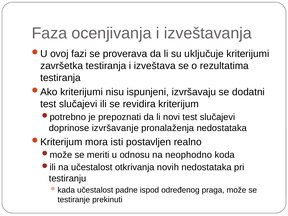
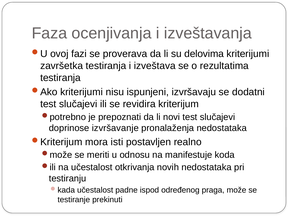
uključuje: uključuje -> delovima (204, 54)
neophodno: neophodno -> manifestuje (189, 155)
